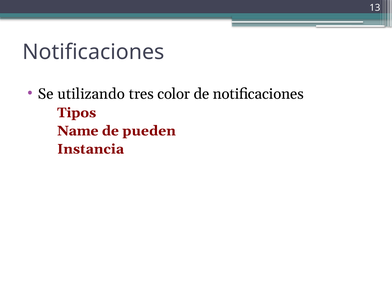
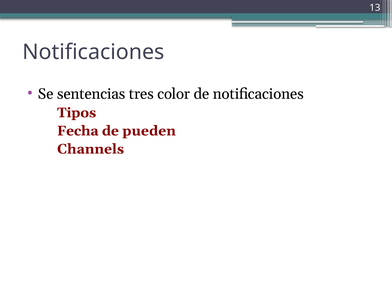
utilizando: utilizando -> sentencias (91, 94)
Name: Name -> Fecha (78, 131)
Instancia: Instancia -> Channels (91, 149)
